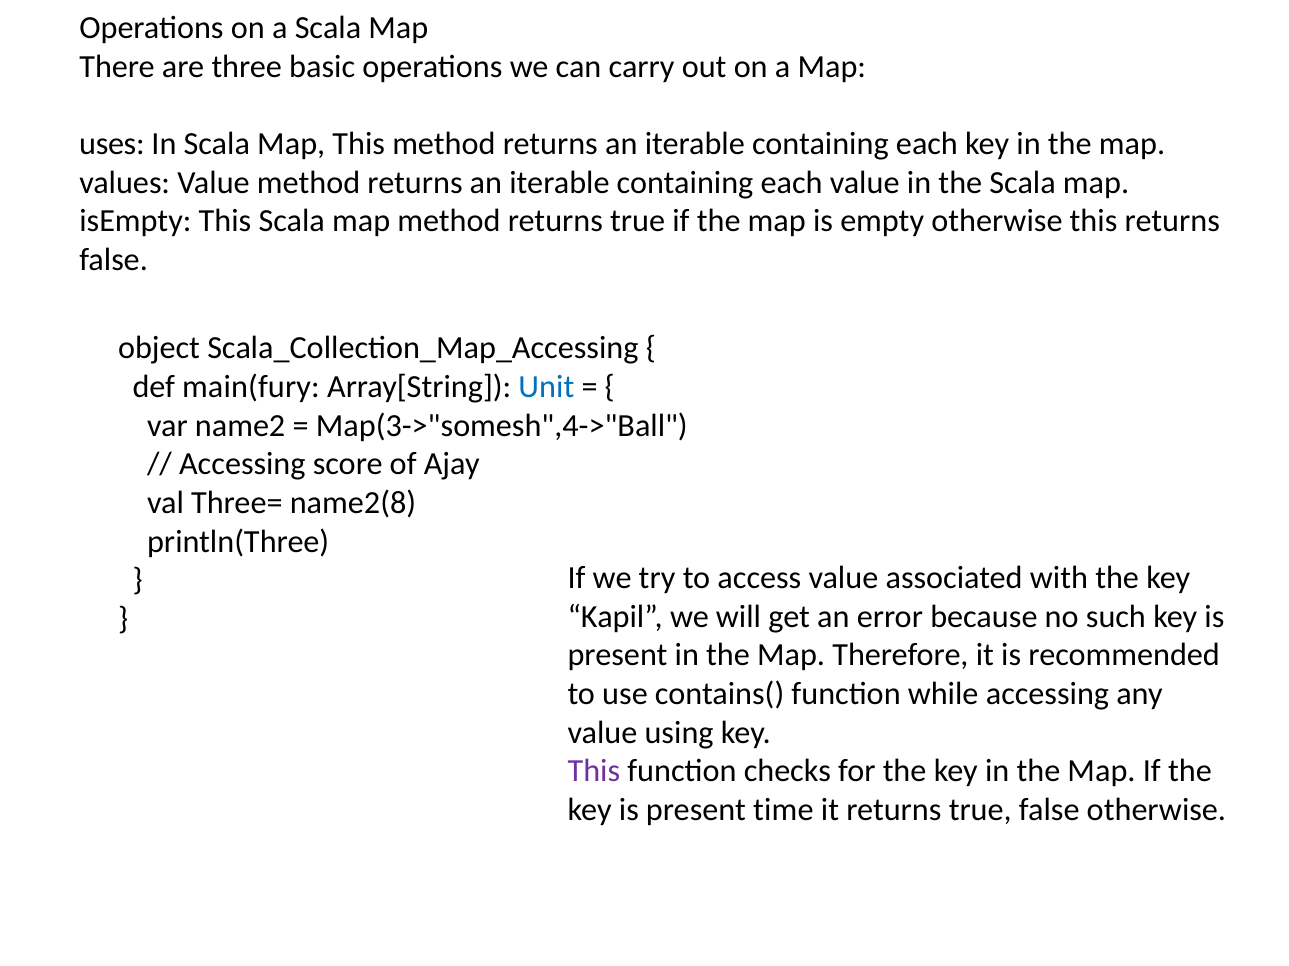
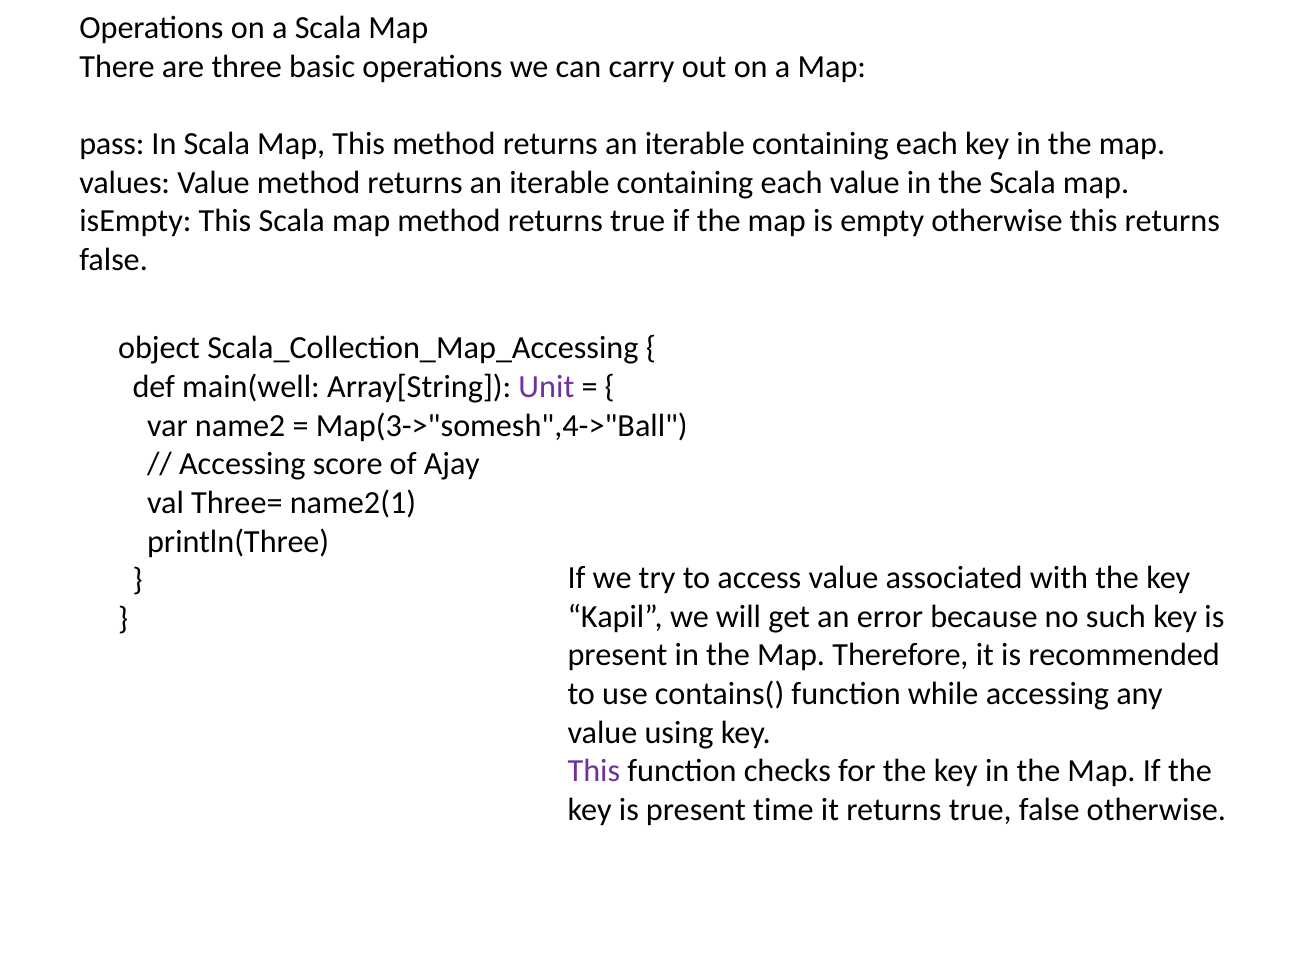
uses: uses -> pass (112, 144)
main(fury: main(fury -> main(well (251, 387)
Unit colour: blue -> purple (546, 387)
name2(8: name2(8 -> name2(1 (353, 503)
